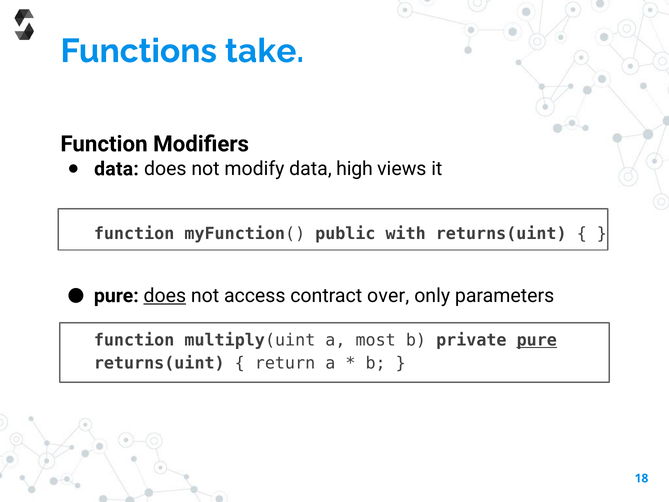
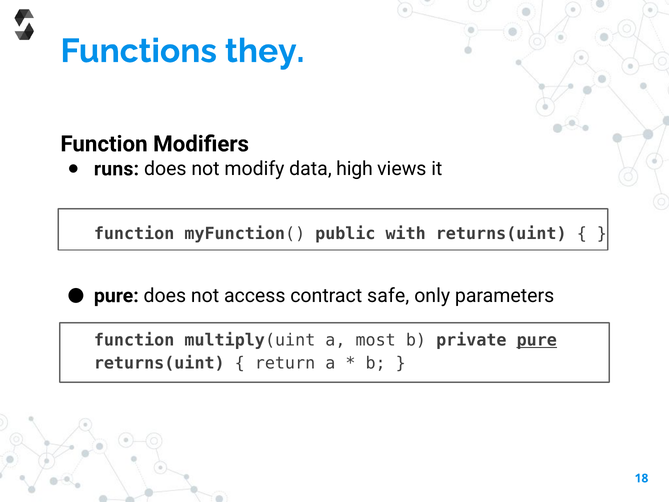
take: take -> they (265, 51)
data: data -> runs (116, 169)
does underline: present -> none (165, 296)
over: over -> safe (388, 296)
